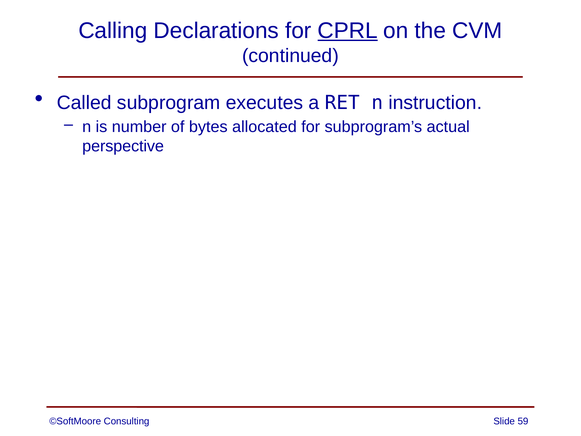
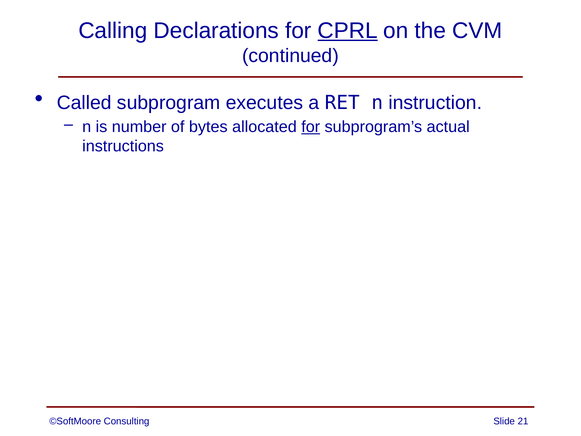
for underline: none -> present (311, 127)
perspective: perspective -> instructions (123, 146)
59: 59 -> 21 (523, 421)
